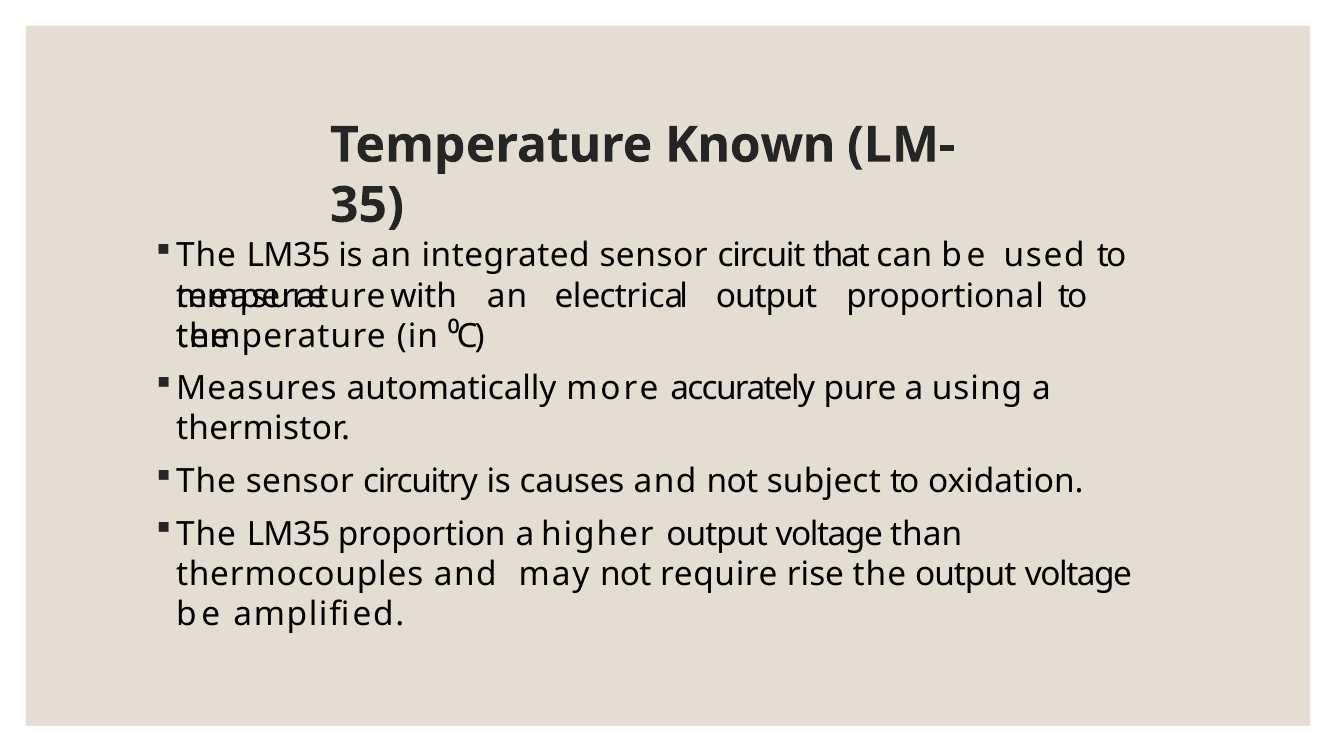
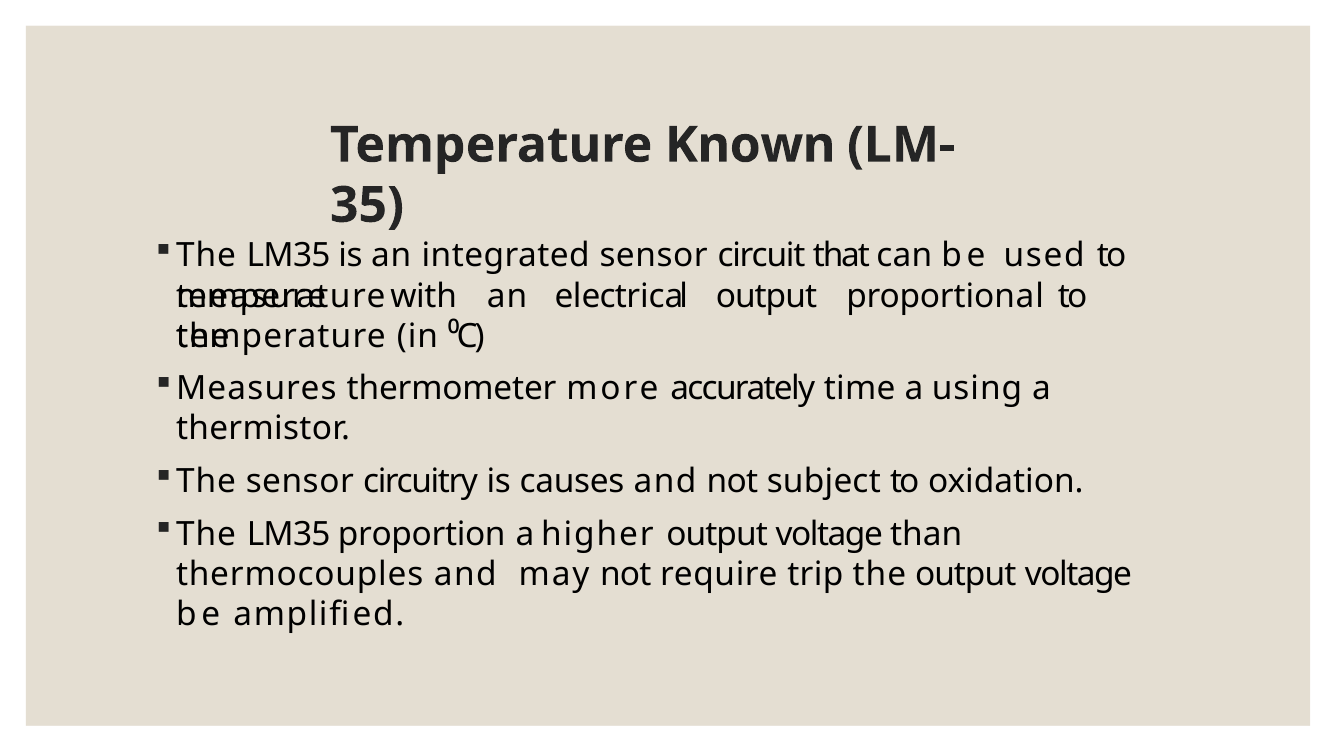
automatically: automatically -> thermometer (452, 389)
pure: pure -> time (860, 389)
rise: rise -> trip (815, 574)
